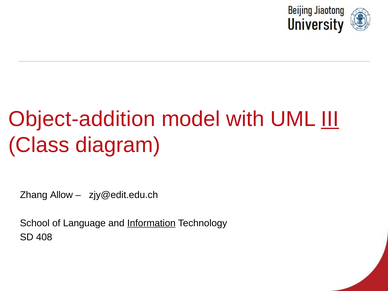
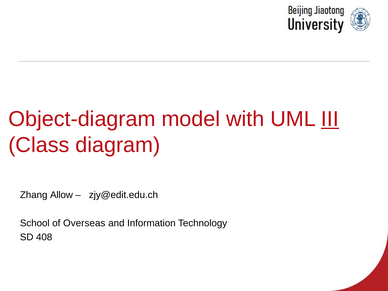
Object-addition: Object-addition -> Object-diagram (82, 119)
Language: Language -> Overseas (84, 223)
Information underline: present -> none (151, 223)
